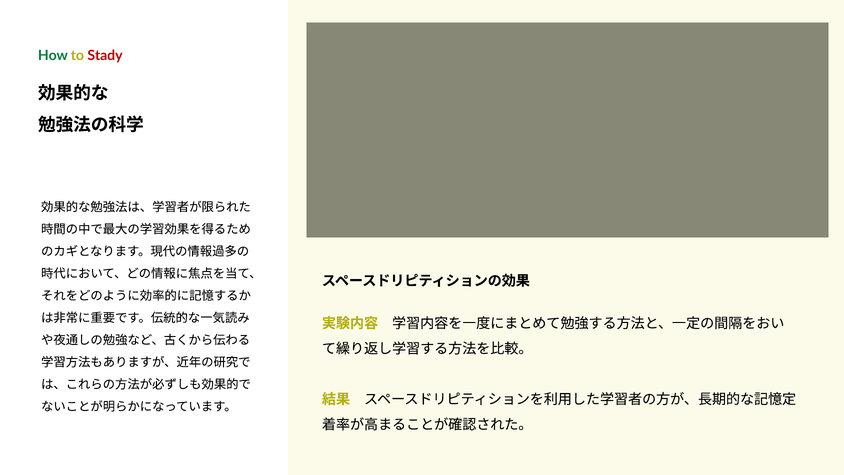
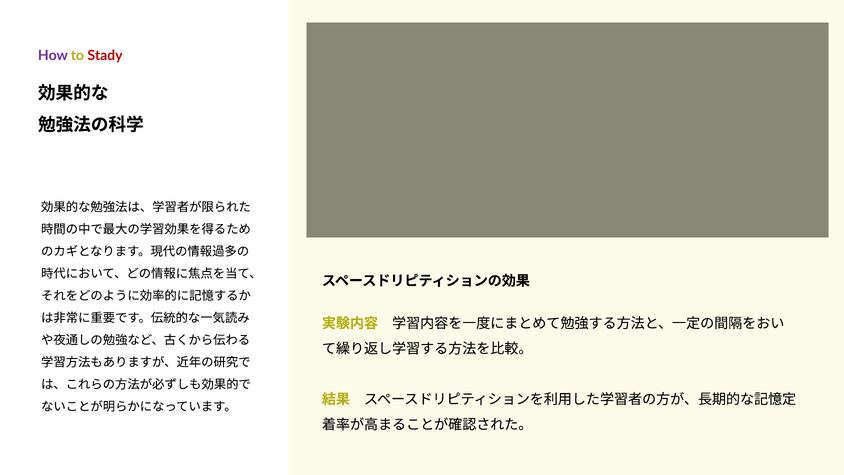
How colour: green -> purple (53, 56)
